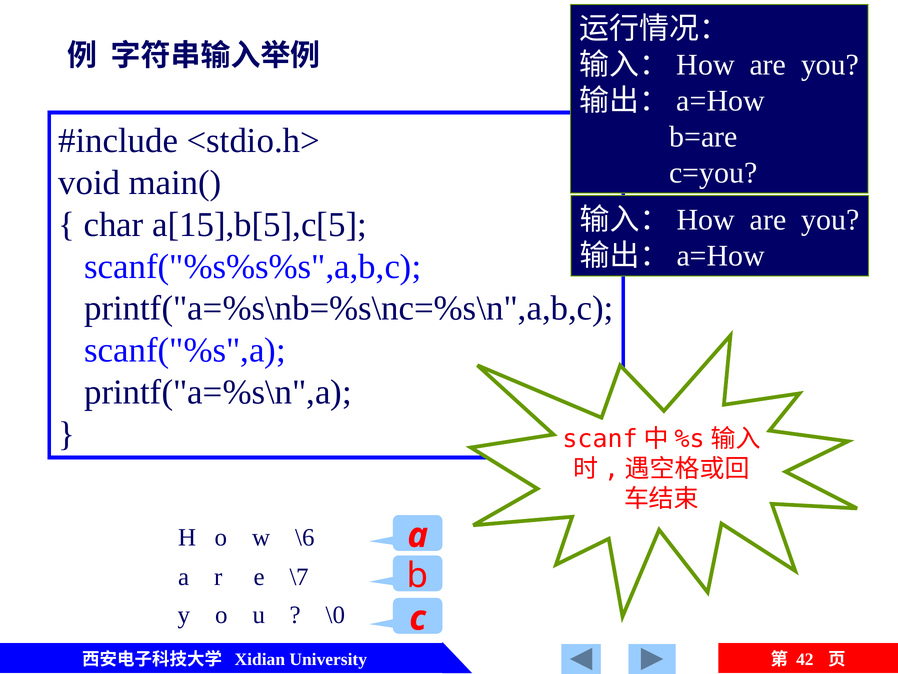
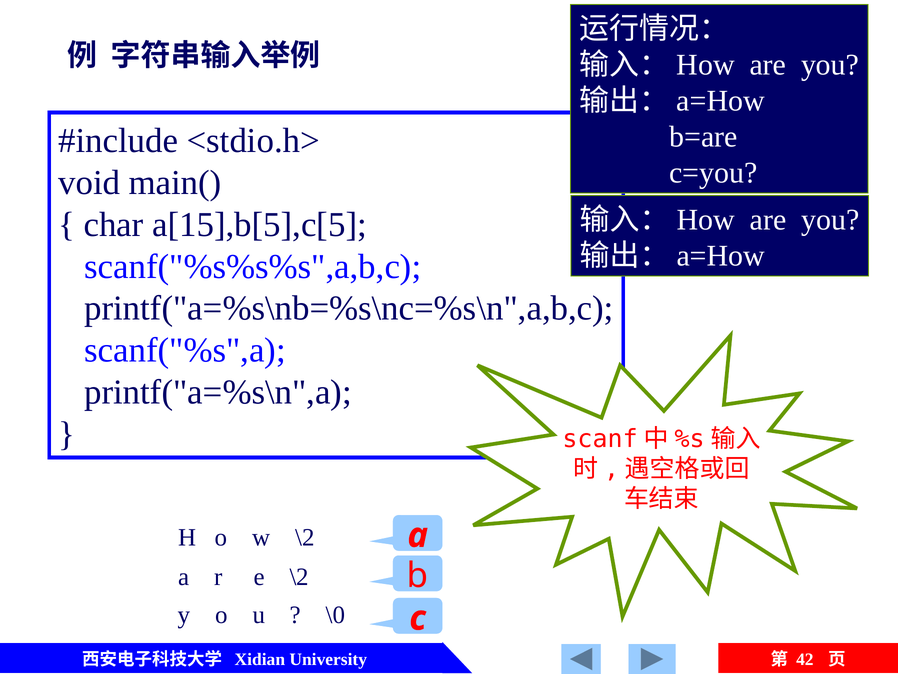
w \6: \6 -> \2 (305, 537)
e \7: \7 -> \2 (299, 577)
